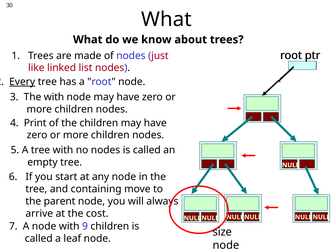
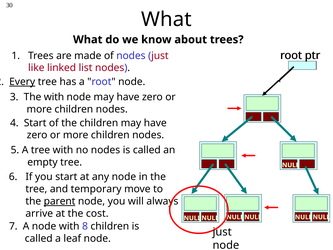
4 Print: Print -> Start (35, 123)
containing: containing -> temporary (96, 189)
parent underline: none -> present (60, 201)
9: 9 -> 8 (85, 226)
size: size -> just (222, 232)
